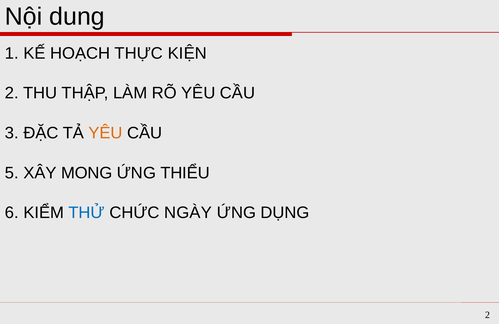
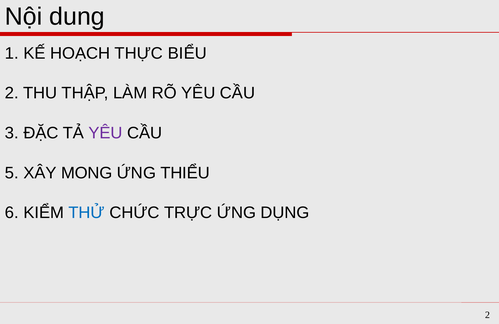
KIỆN: KIỆN -> BIỂU (187, 53)
YÊU colour: orange -> purple (106, 133)
NGÀY: NGÀY -> TRỰC (188, 213)
